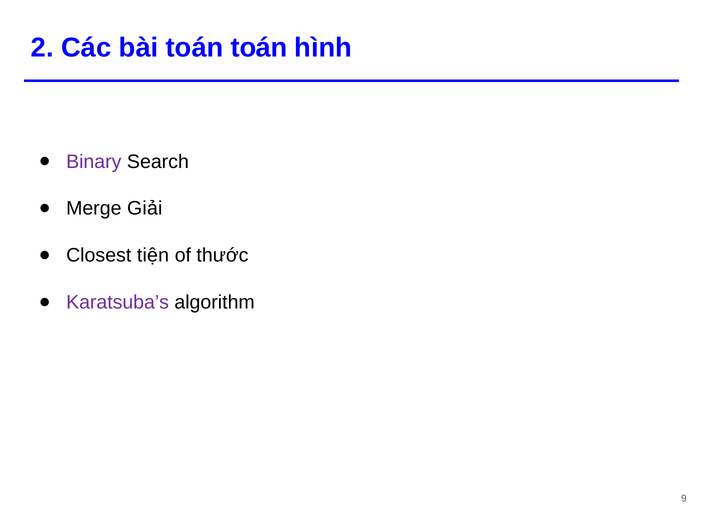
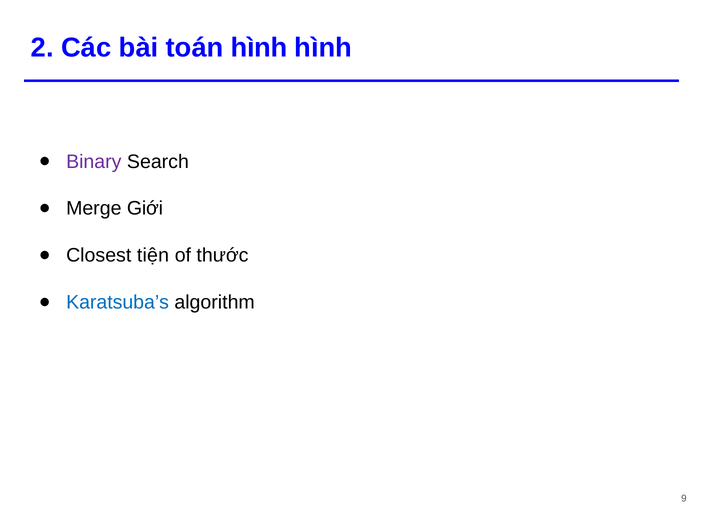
toán toán: toán -> hình (259, 48)
Giải: Giải -> Giới (145, 209)
Karatsuba’s colour: purple -> blue (118, 302)
